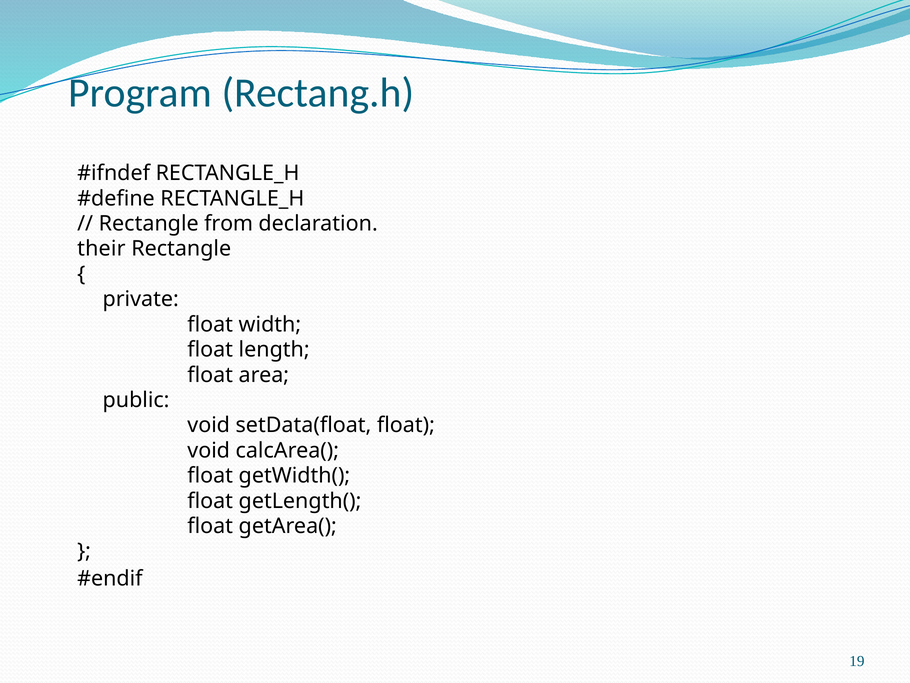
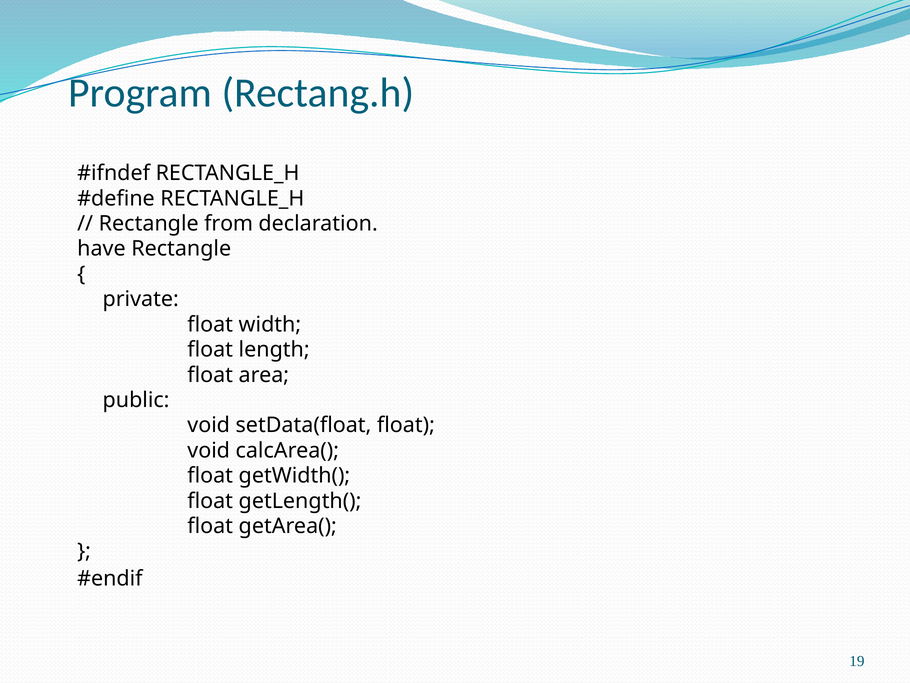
their: their -> have (101, 249)
